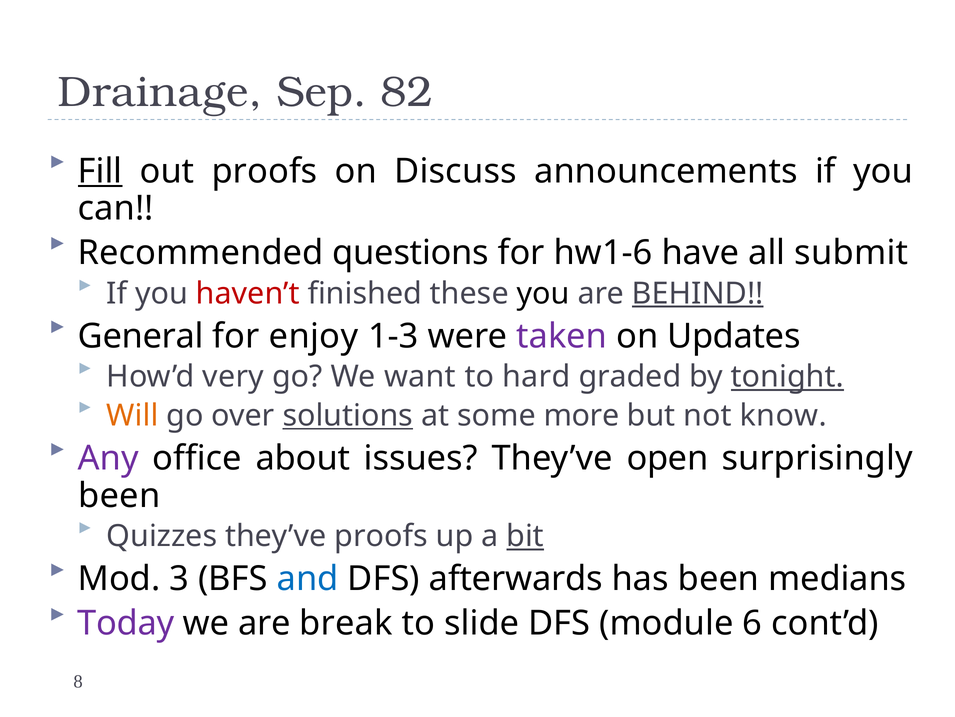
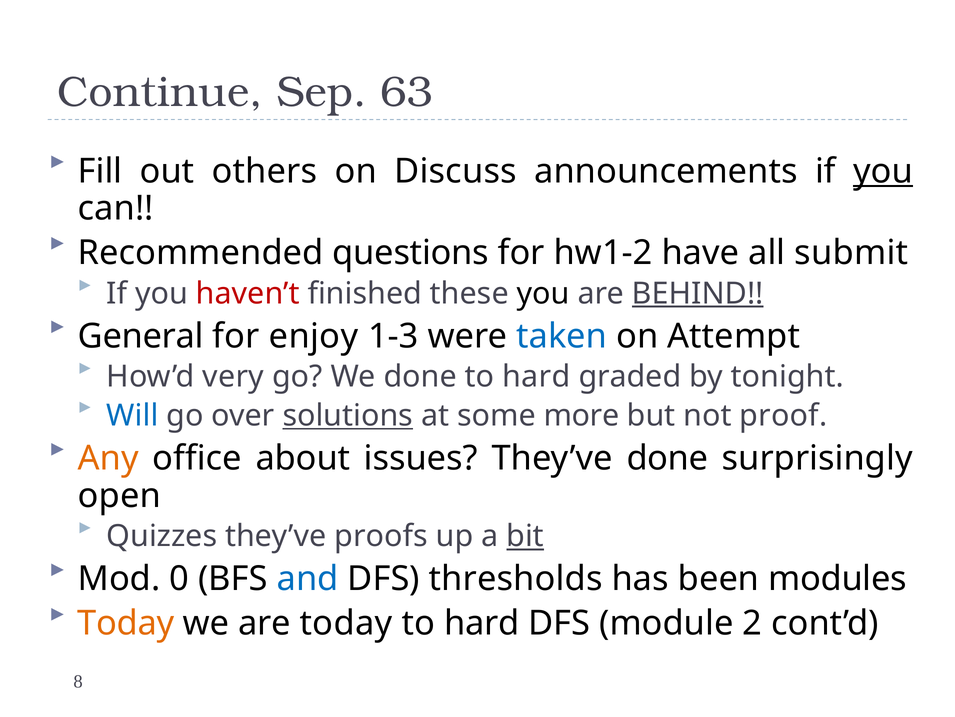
Drainage: Drainage -> Continue (160, 92)
82: 82 -> 63 (407, 92)
Fill underline: present -> none (100, 171)
out proofs: proofs -> others (264, 171)
you underline: none -> present (883, 171)
hw1-6: hw1-6 -> hw1-2 (603, 253)
taken colour: purple -> blue (562, 336)
Updates: Updates -> Attempt (734, 336)
We want: want -> done (420, 376)
tonight underline: present -> none (787, 376)
Will colour: orange -> blue (132, 415)
know: know -> proof (783, 415)
Any colour: purple -> orange (108, 458)
They’ve open: open -> done (667, 458)
been: been -> open (119, 495)
3: 3 -> 0 (179, 578)
afterwards: afterwards -> thresholds (516, 578)
medians: medians -> modules (837, 578)
Today colour: purple -> orange (126, 623)
are break: break -> today (346, 623)
slide: slide -> hard (482, 623)
6: 6 -> 2 (752, 623)
